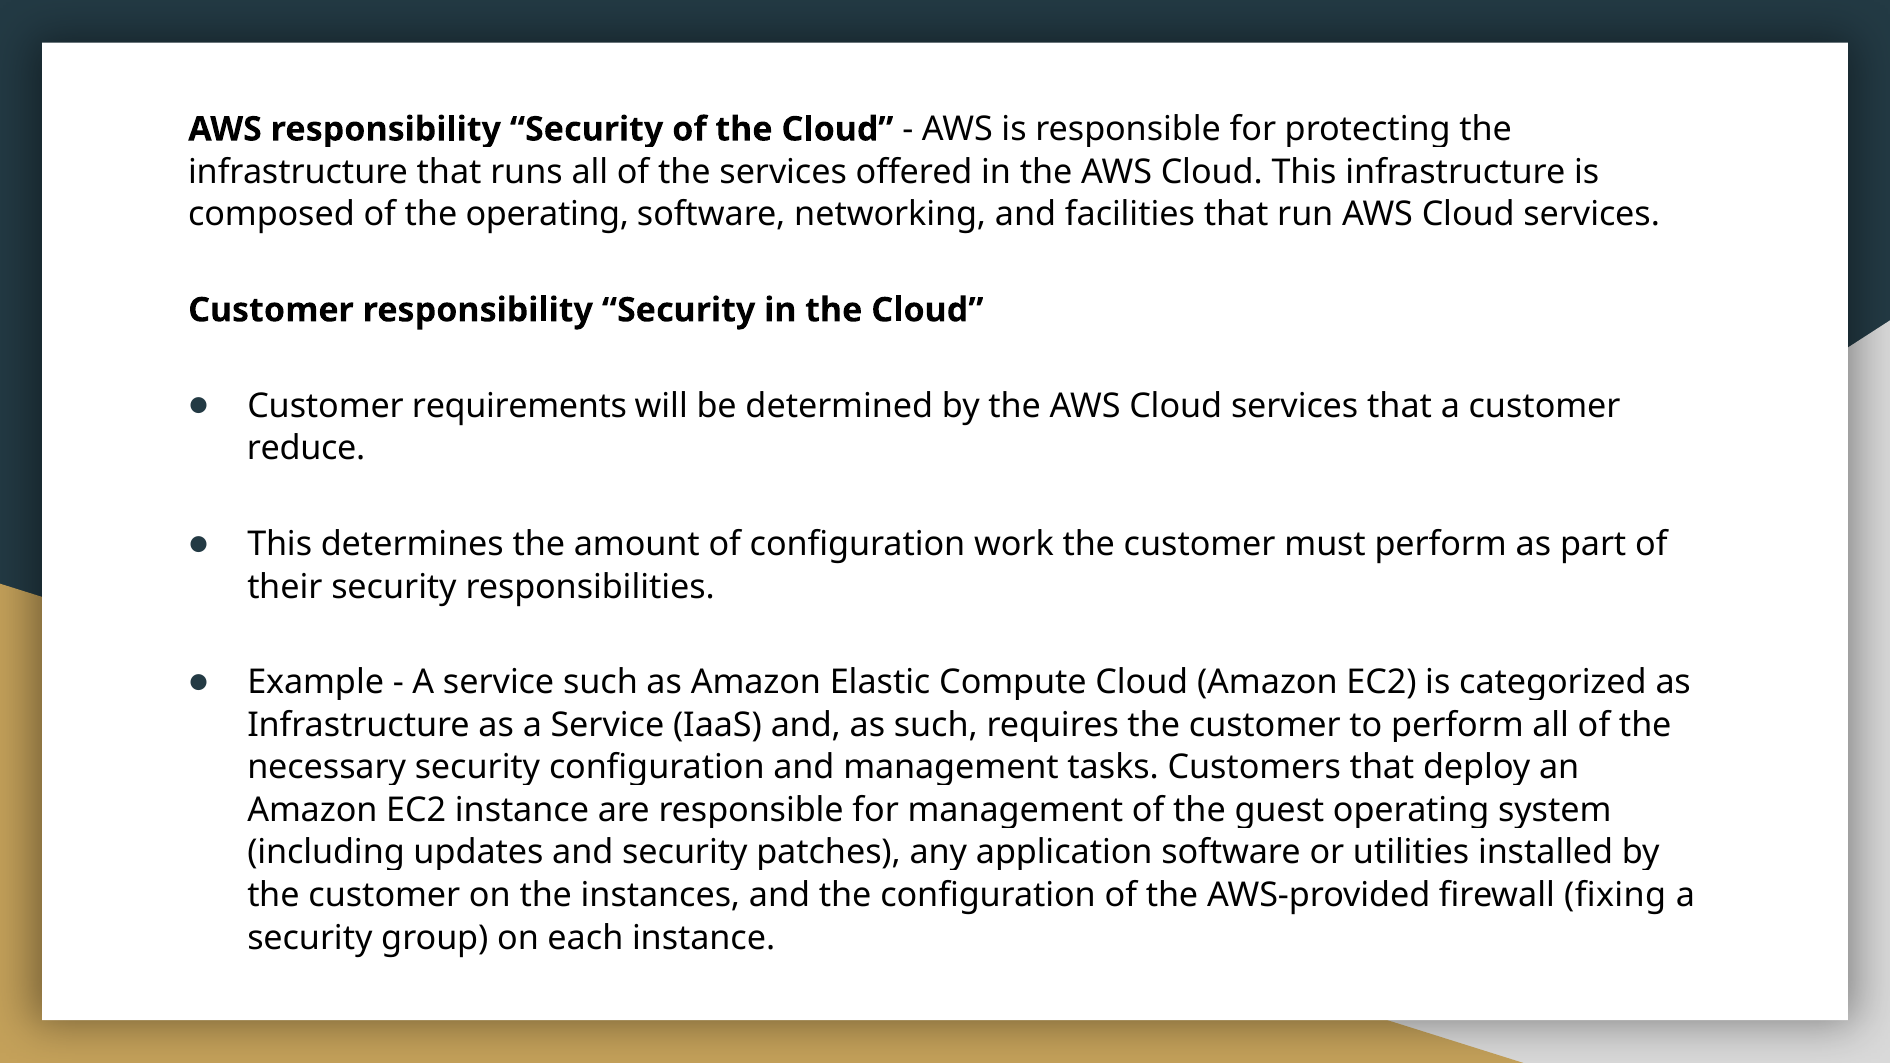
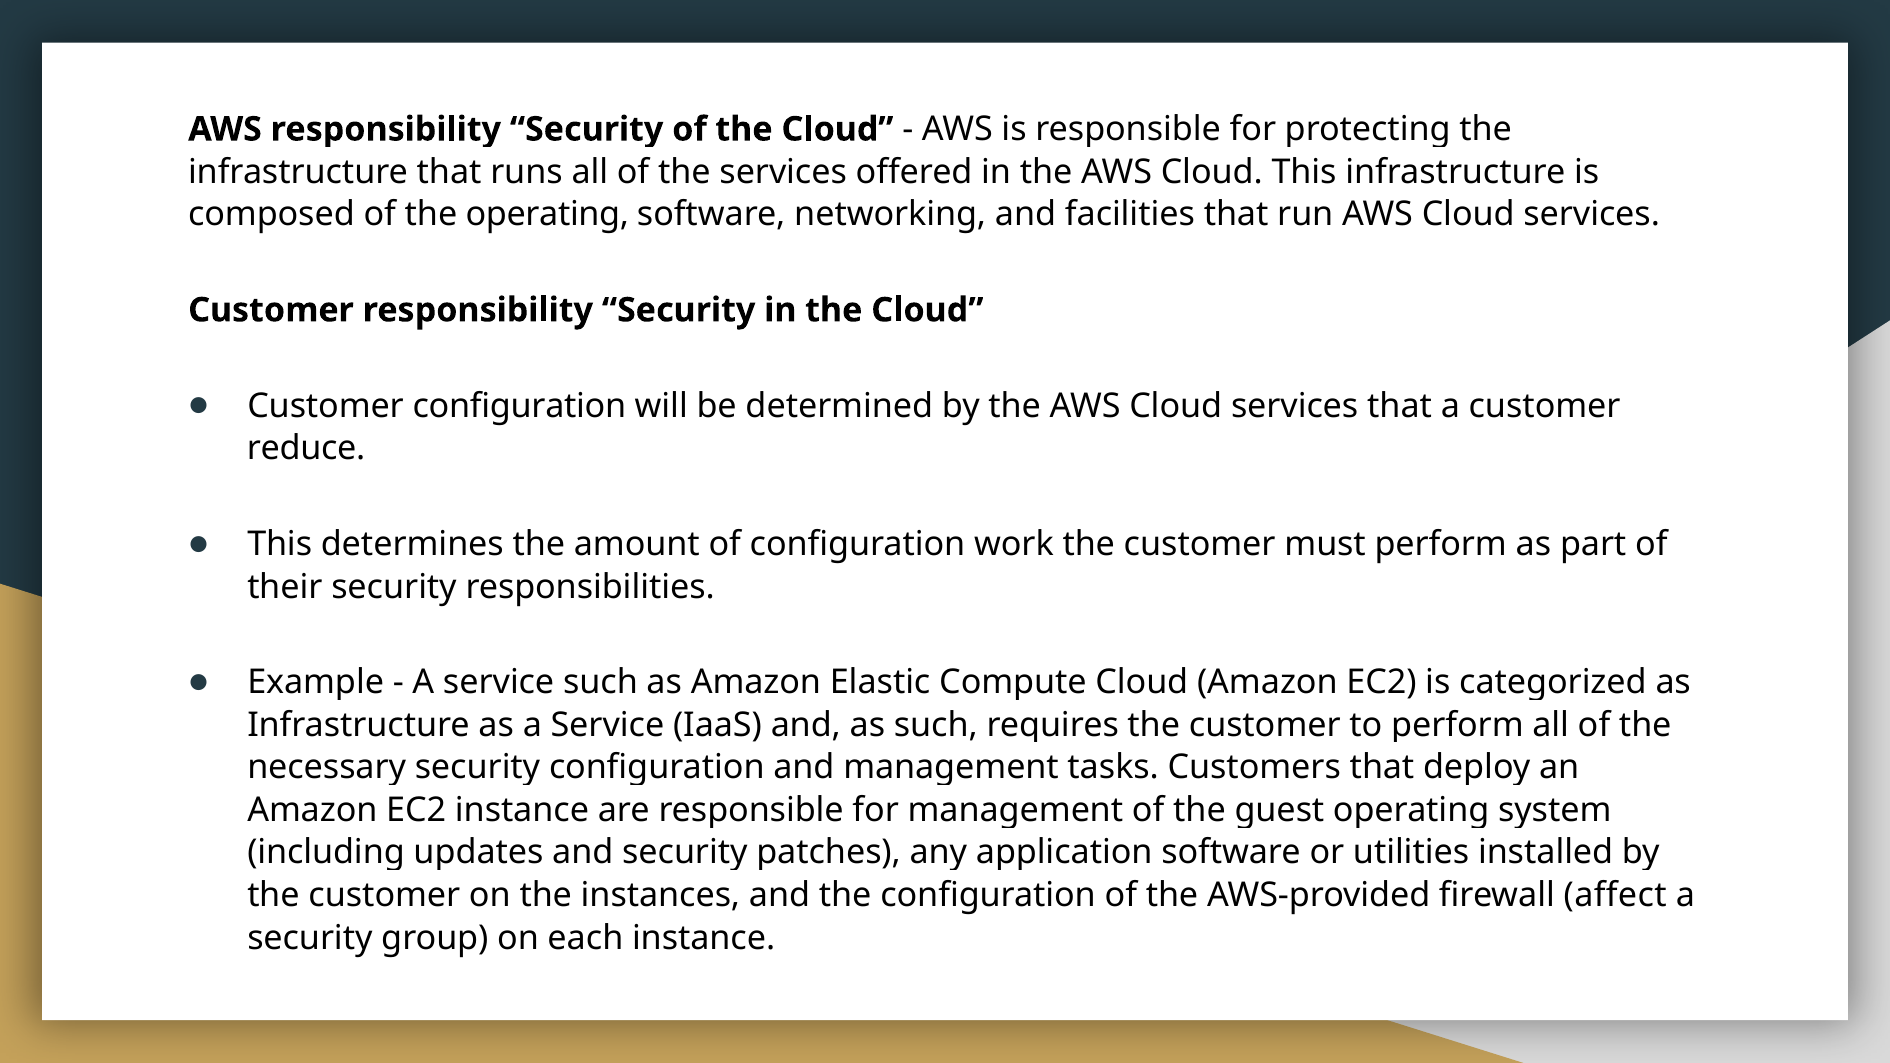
requirements: requirements -> configuration (519, 406)
fixing: fixing -> affect (1615, 895)
